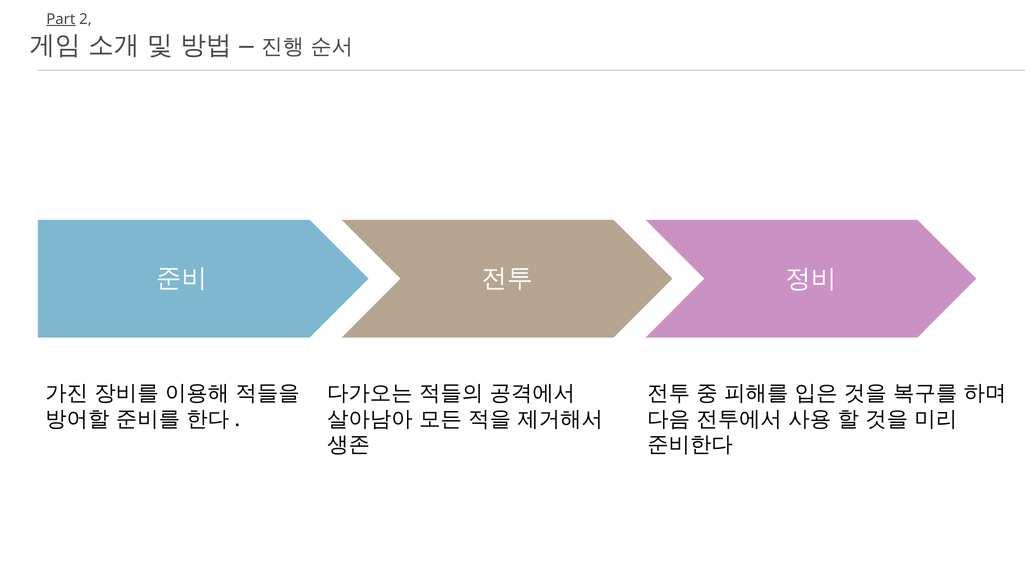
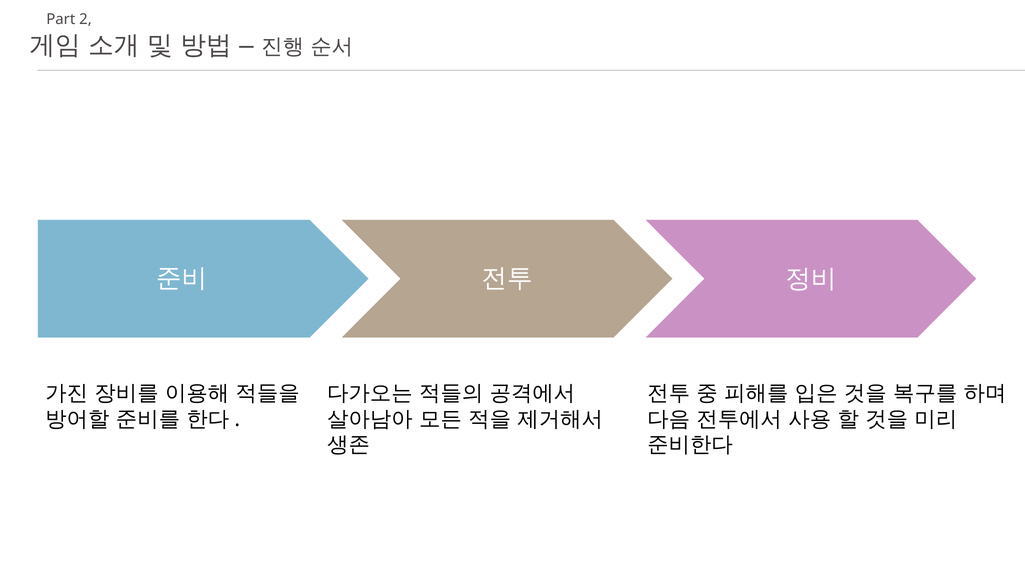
Part underline: present -> none (61, 19)
